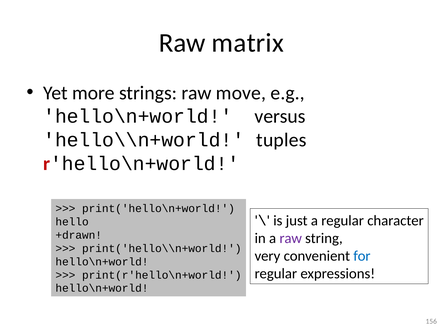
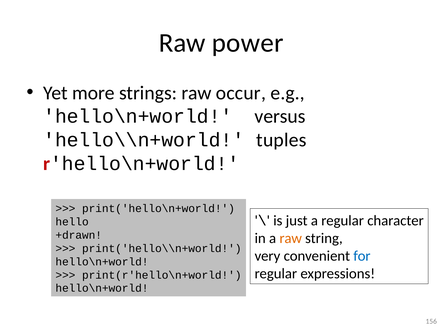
matrix: matrix -> power (248, 43)
move: move -> occur (241, 93)
raw colour: purple -> orange (291, 238)
